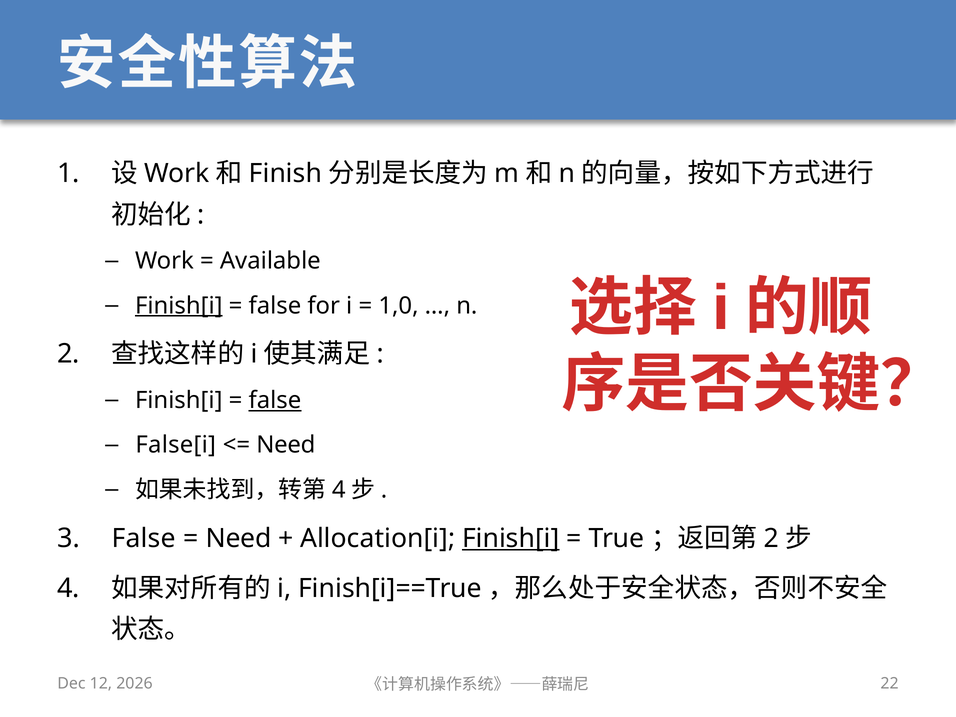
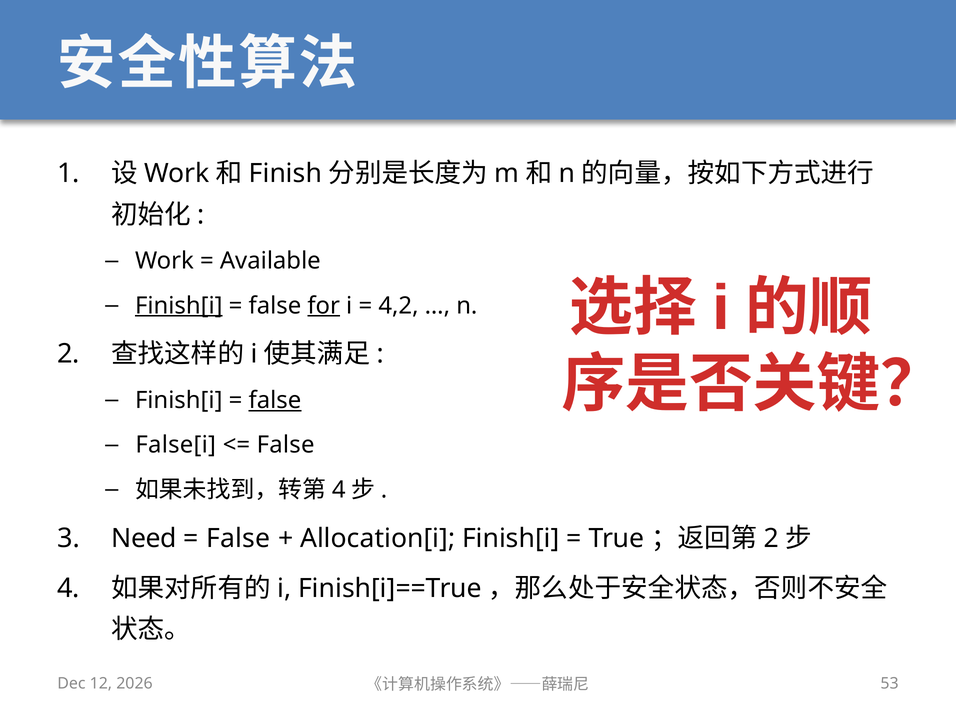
for underline: none -> present (324, 306)
1,0: 1,0 -> 4,2 (398, 306)
Need: Need -> False (286, 445)
False: False -> Need (144, 538)
Need: Need -> False (238, 538)
Finish[i underline: present -> none (511, 538)
22: 22 -> 53 (890, 683)
